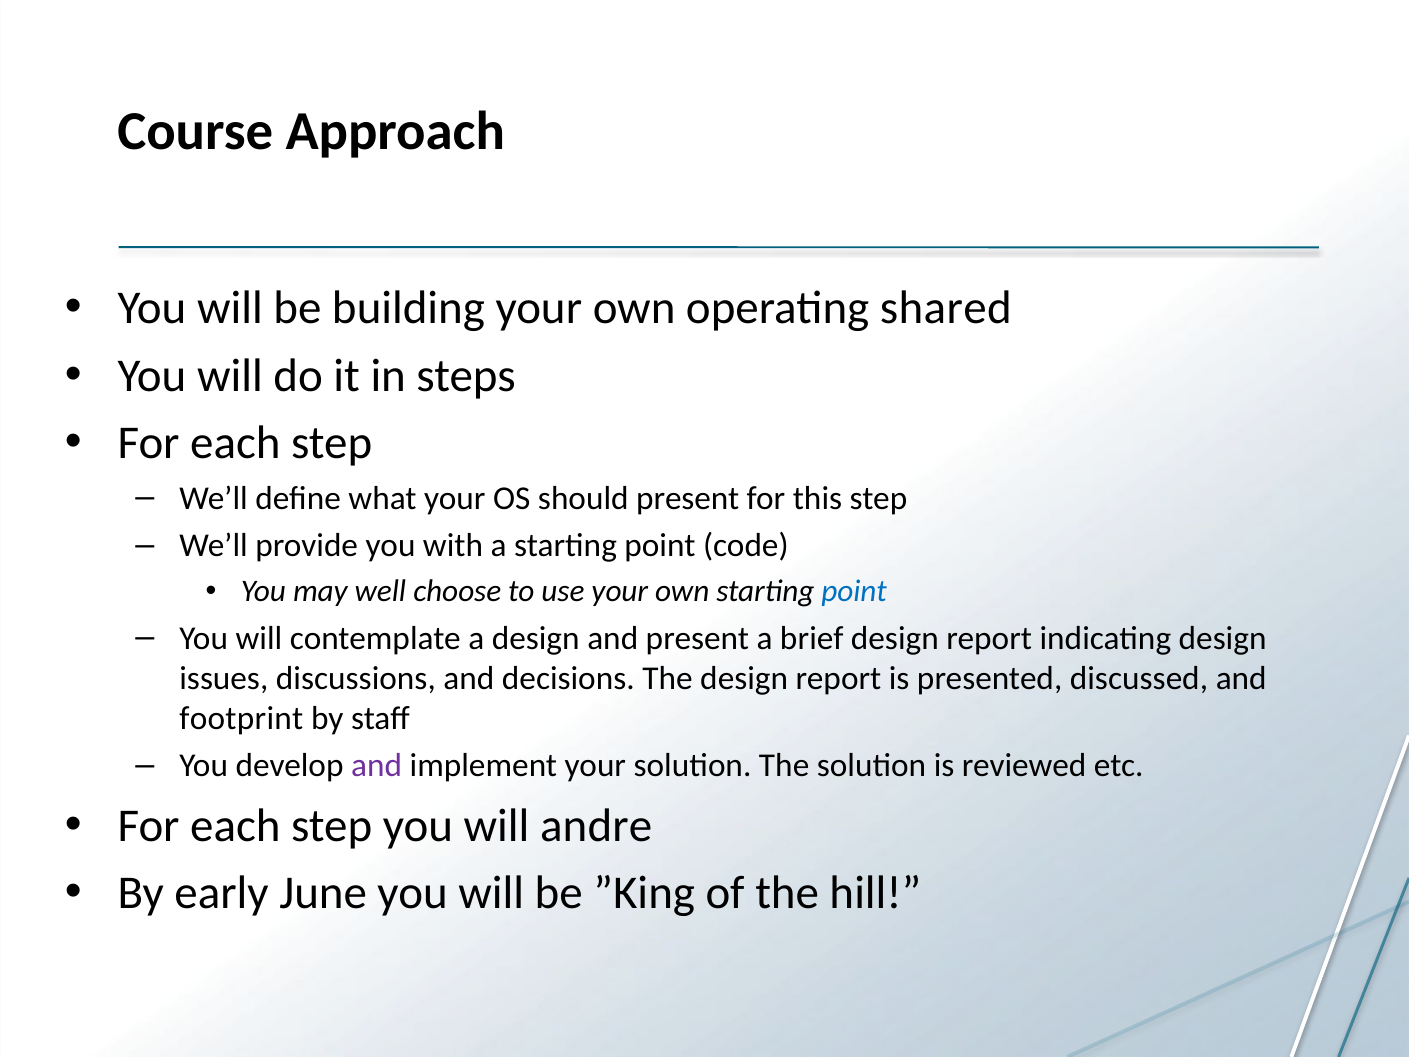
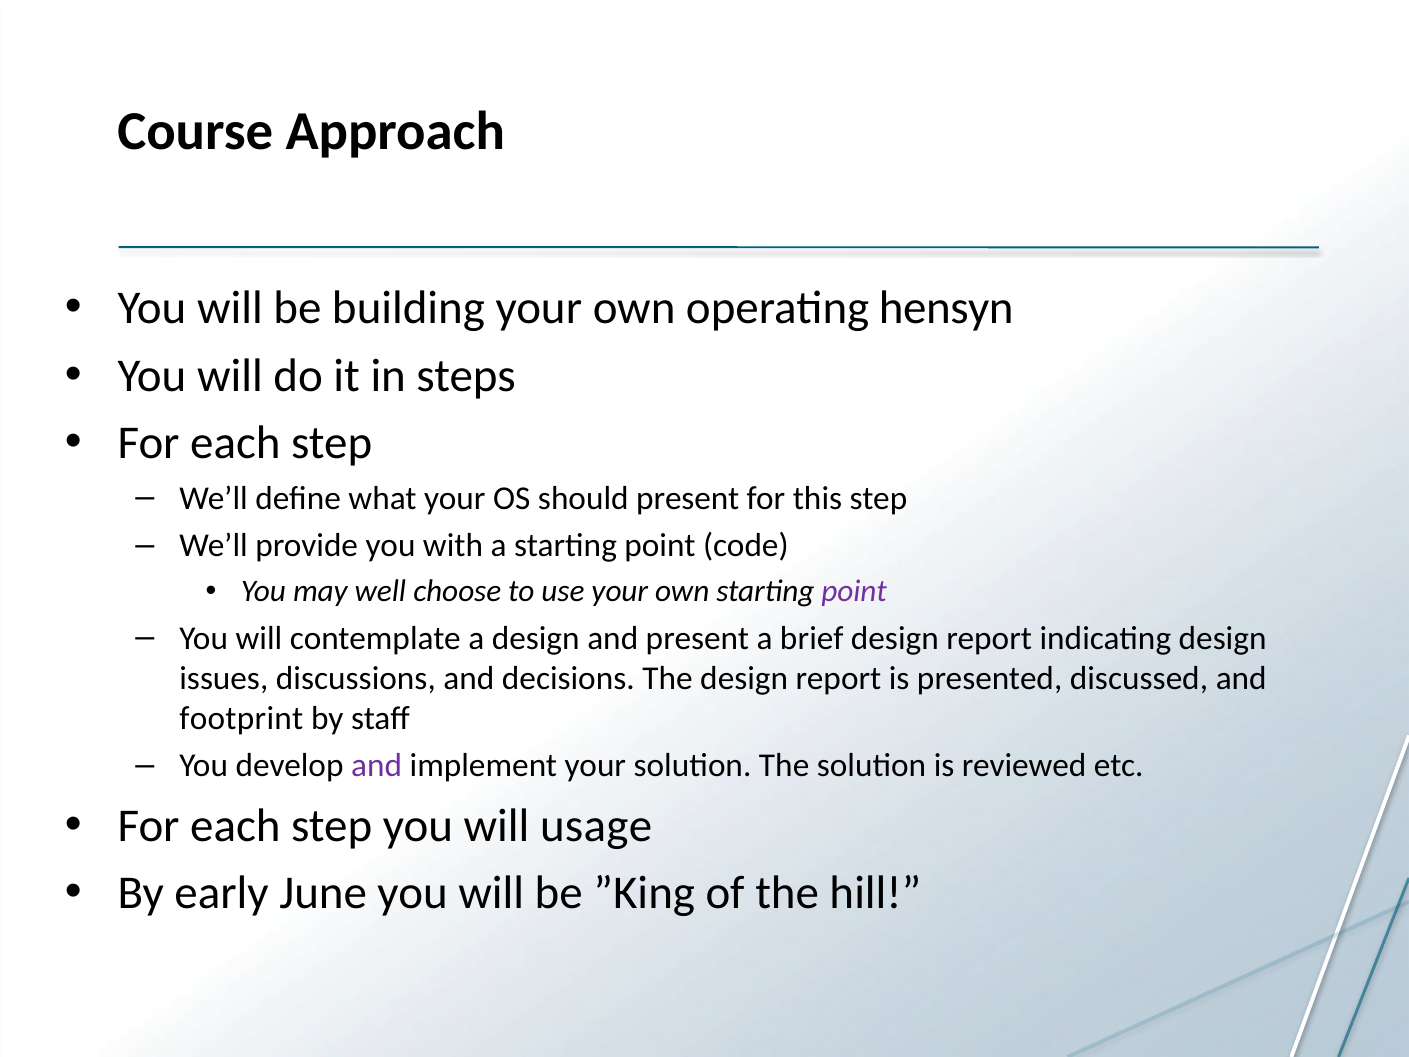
shared: shared -> hensyn (946, 308)
point colour: blue -> purple (854, 591)
andre: andre -> usage (596, 826)
